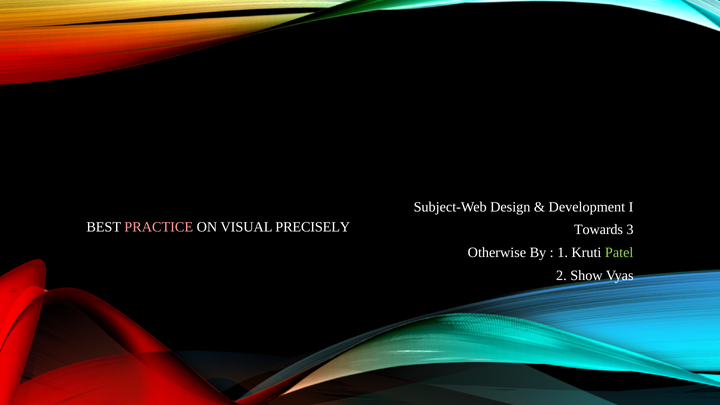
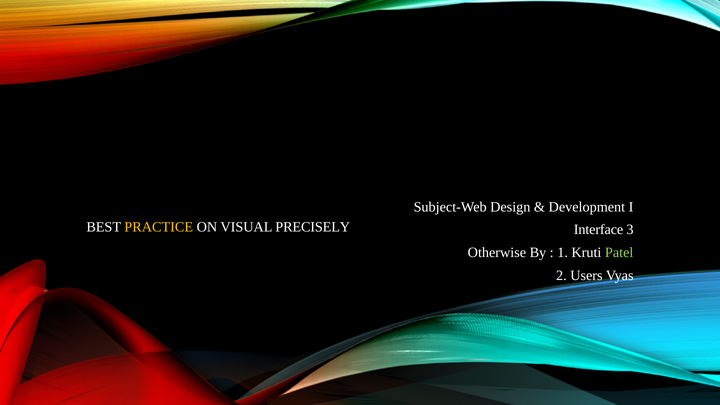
PRACTICE colour: pink -> yellow (159, 227)
Towards: Towards -> Interface (599, 230)
Show: Show -> Users (586, 276)
